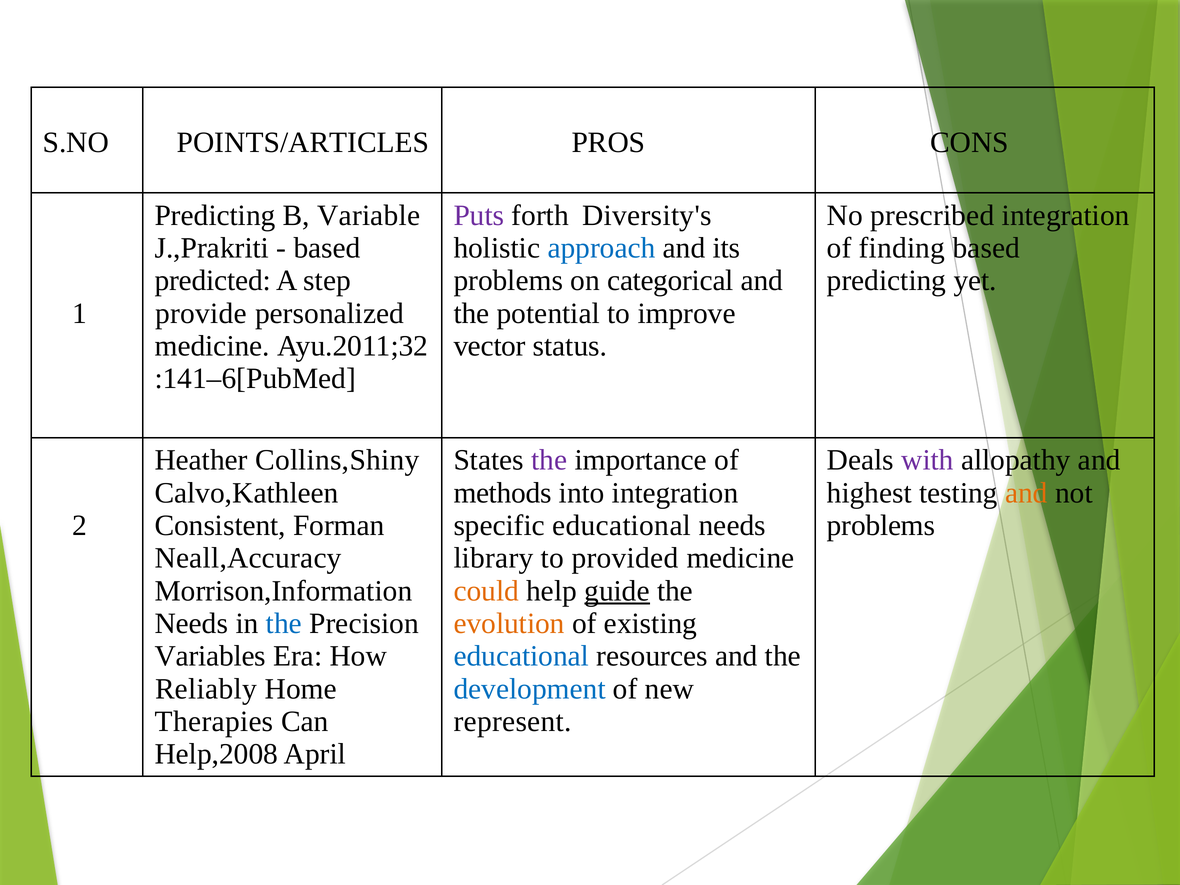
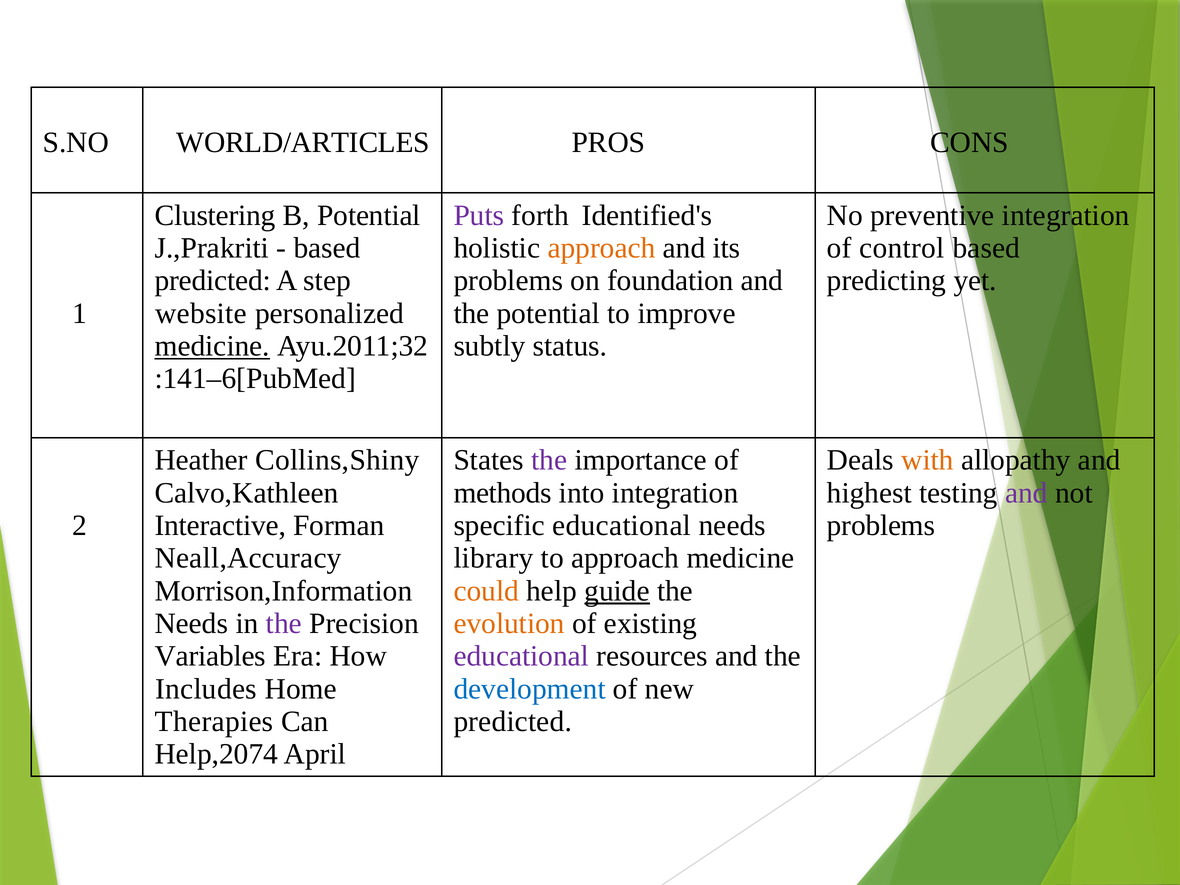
POINTS/ARTICLES: POINTS/ARTICLES -> WORLD/ARTICLES (303, 142)
Predicting: Predicting -> Clustering (215, 215)
B Variable: Variable -> Potential (369, 215)
Diversity's: Diversity's -> Identified's (647, 215)
prescribed: prescribed -> preventive (932, 215)
approach colour: blue -> orange (601, 248)
finding: finding -> control (902, 248)
categorical: categorical -> foundation (670, 281)
provide: provide -> website (201, 313)
medicine underline: none -> present (212, 346)
vector: vector -> subtly (489, 346)
with colour: purple -> orange (927, 460)
and colour: orange -> purple (1026, 493)
Consistent: Consistent -> Interactive (220, 525)
to provided: provided -> approach (625, 558)
the colour: blue -> purple (284, 623)
educational colour: blue -> purple (521, 656)
Reliably: Reliably -> Includes (206, 689)
represent: represent -> predicted (513, 721)
Help,2008: Help,2008 -> Help,2074 (216, 754)
